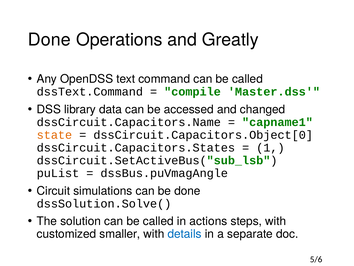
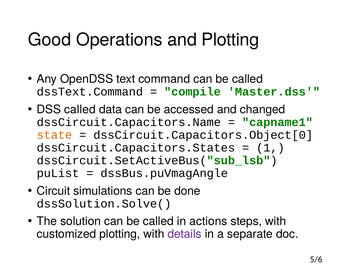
Done: Done -> Good (50, 40)
and Greatly: Greatly -> Plotting (230, 40)
DSS library: library -> called (80, 109)
customized smaller: smaller -> plotting (120, 234)
details colour: blue -> purple (185, 234)
